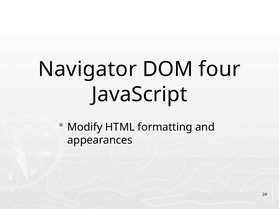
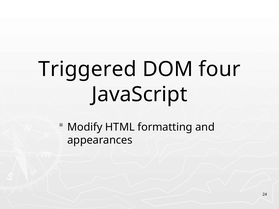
Navigator: Navigator -> Triggered (87, 69)
